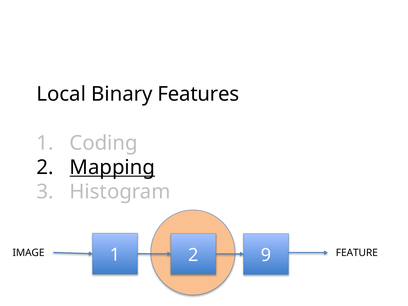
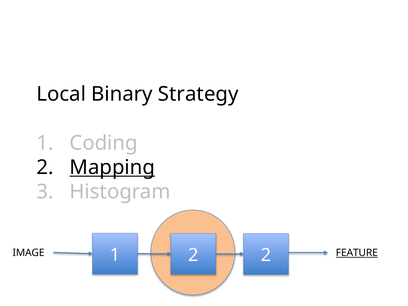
Features: Features -> Strategy (198, 94)
2 9: 9 -> 2 (266, 255)
FEATURE underline: none -> present (357, 253)
